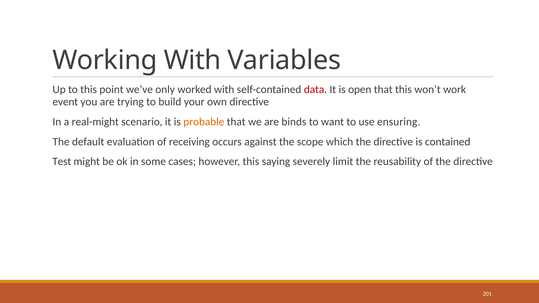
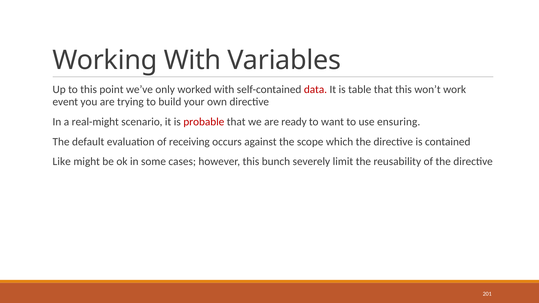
open: open -> table (360, 90)
probable colour: orange -> red (204, 122)
binds: binds -> ready (294, 122)
Test: Test -> Like (62, 162)
saying: saying -> bunch (276, 162)
